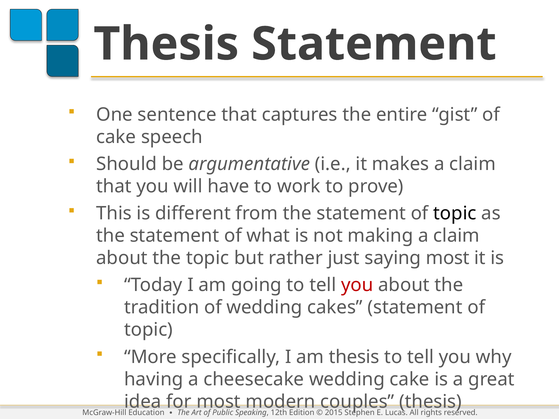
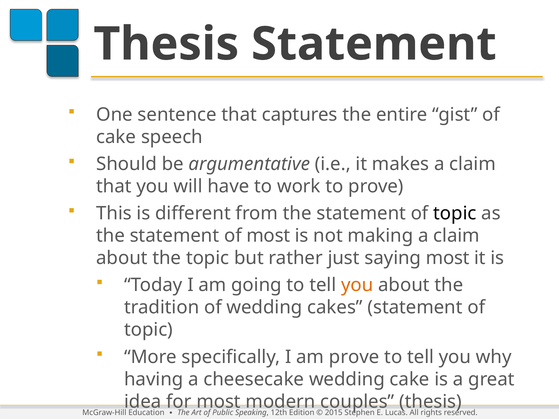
of what: what -> most (268, 236)
you colour: red -> orange (357, 285)
am thesis: thesis -> prove (354, 357)
